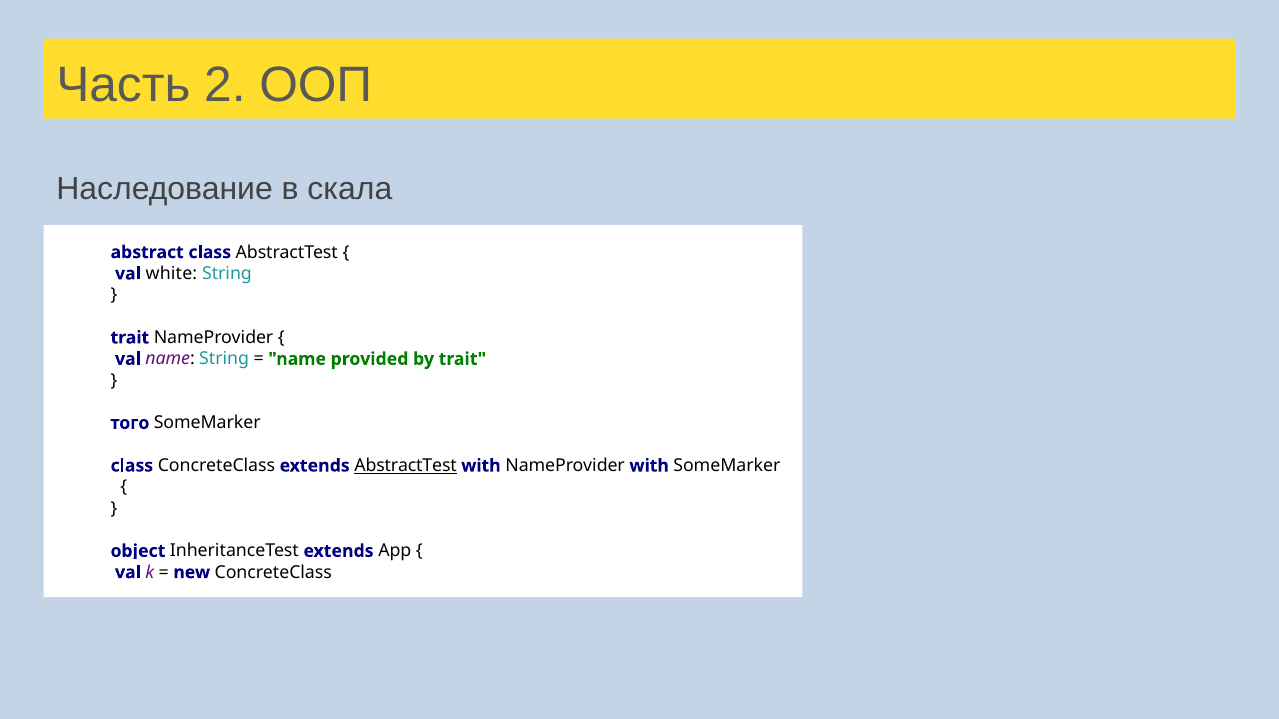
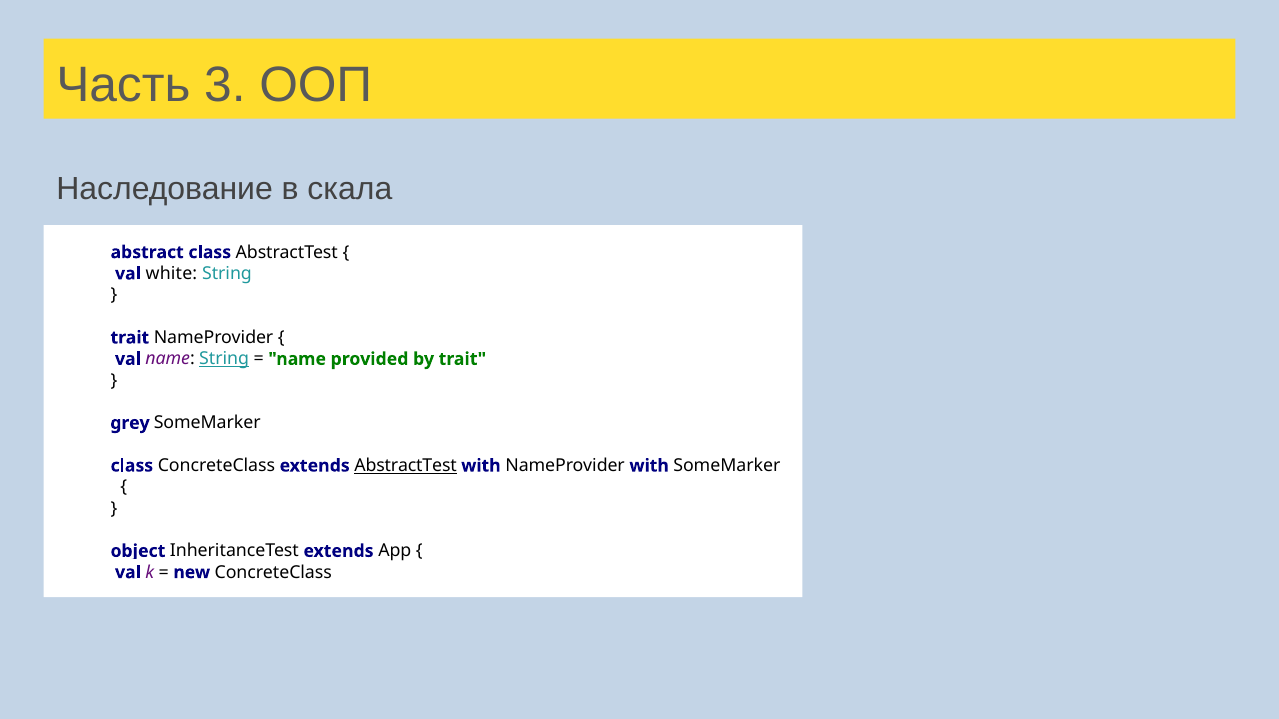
2: 2 -> 3 (225, 85)
String underline: none -> present (224, 359)
того: того -> grey (130, 423)
